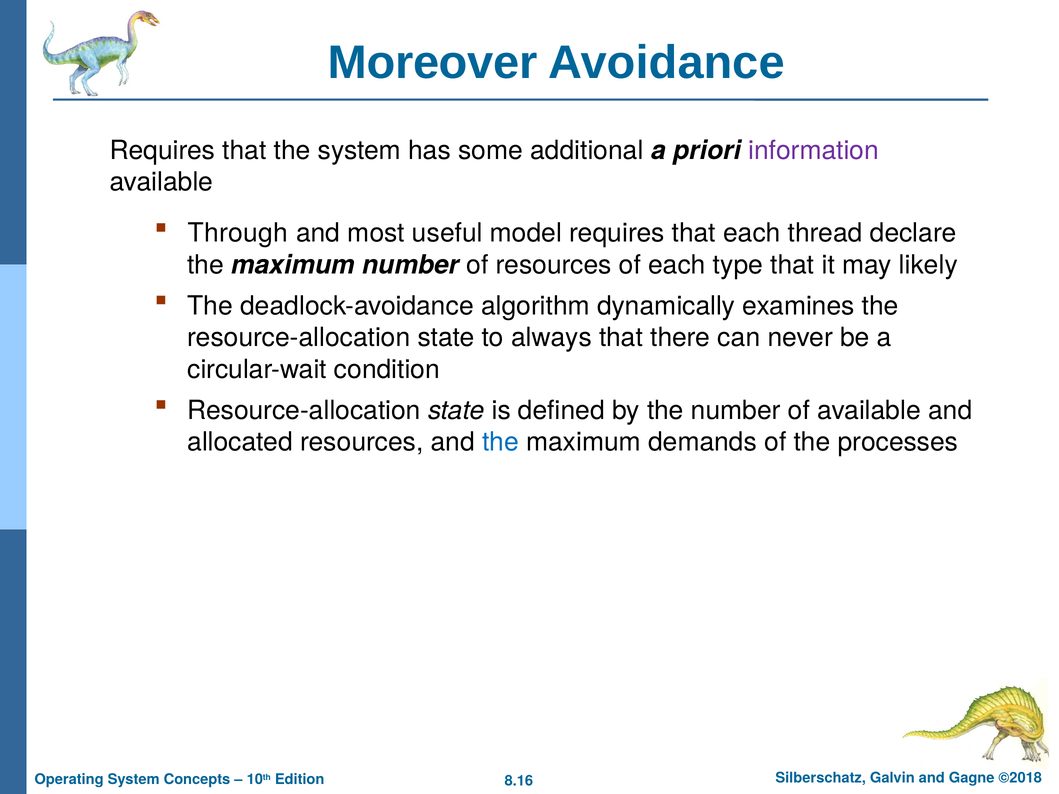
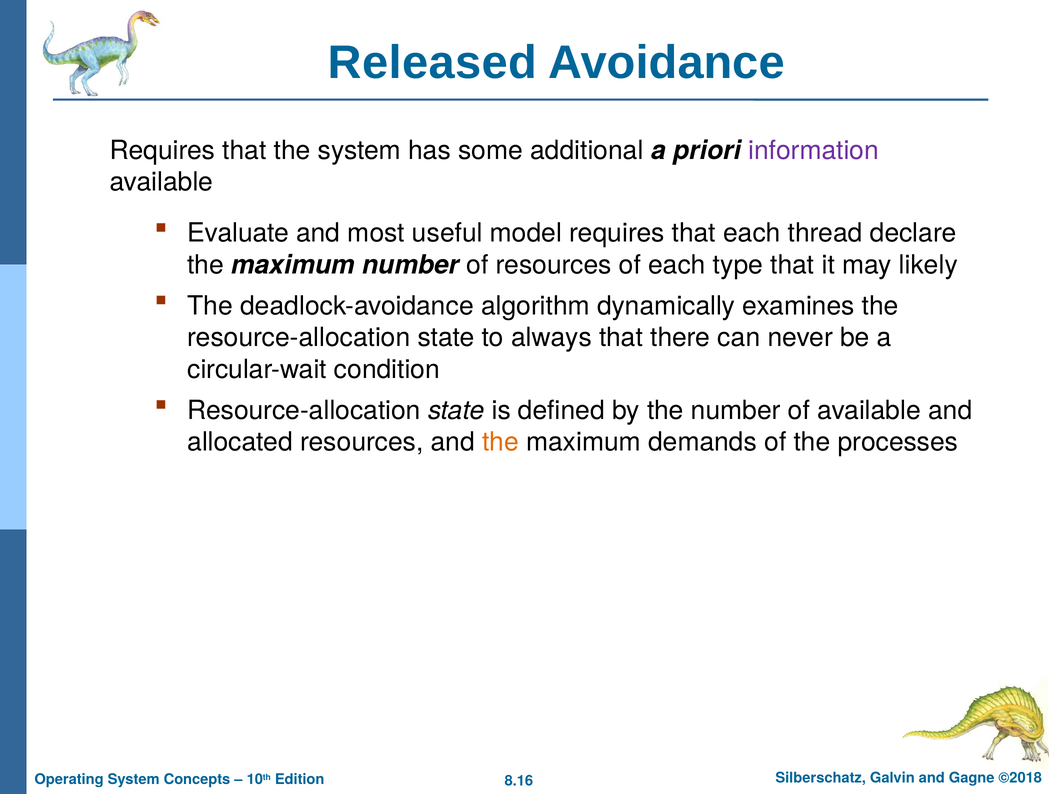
Moreover: Moreover -> Released (432, 63)
Through: Through -> Evaluate (238, 233)
the colour: blue -> orange (501, 442)
